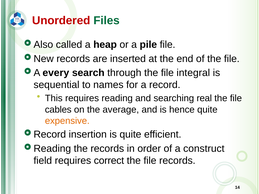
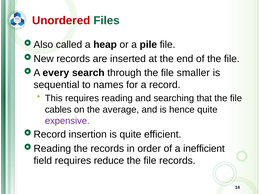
integral: integral -> smaller (193, 73)
real: real -> that (204, 98)
expensive colour: orange -> purple (67, 121)
construct: construct -> inefficient (204, 149)
correct: correct -> reduce (109, 161)
